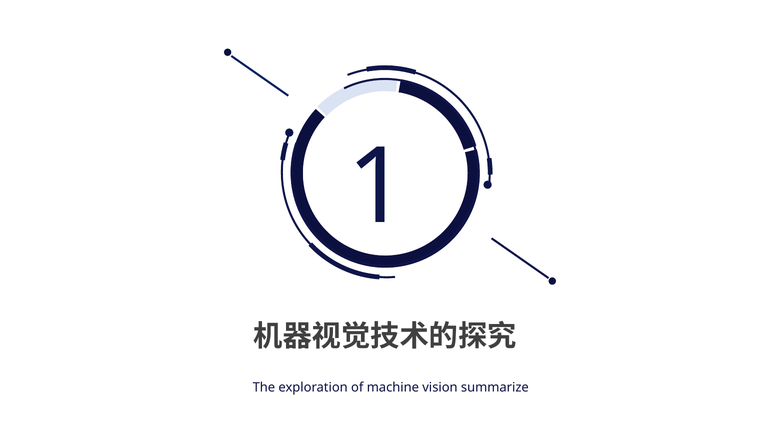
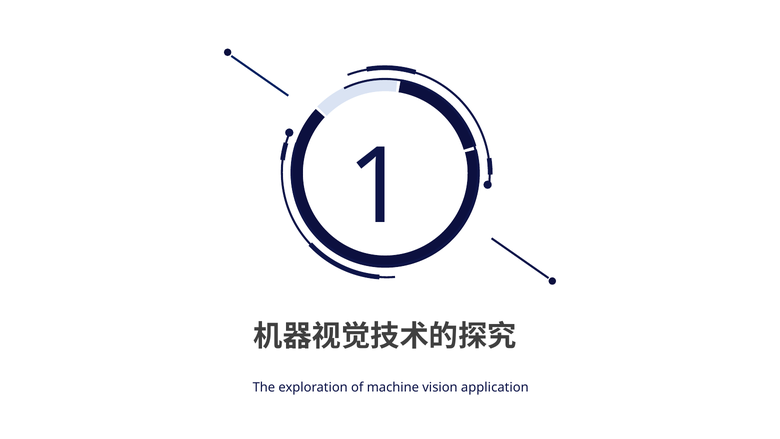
summarize: summarize -> application (495, 387)
